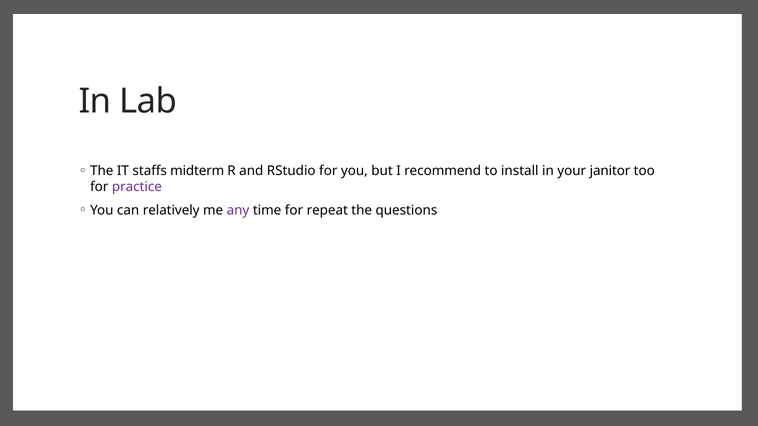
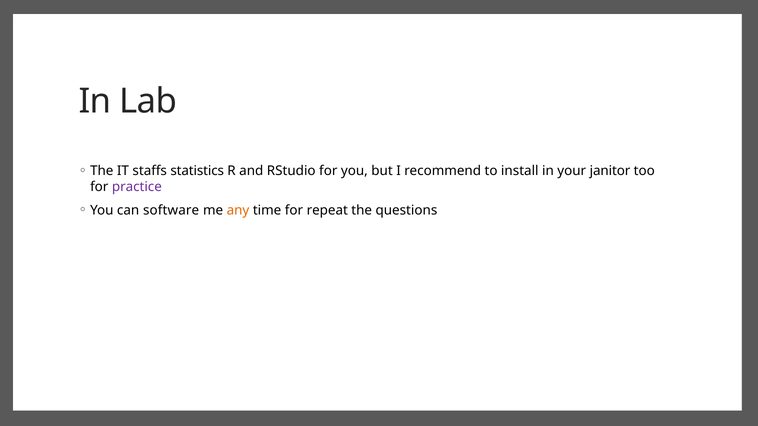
midterm: midterm -> statistics (197, 171)
relatively: relatively -> software (171, 210)
any colour: purple -> orange (238, 210)
